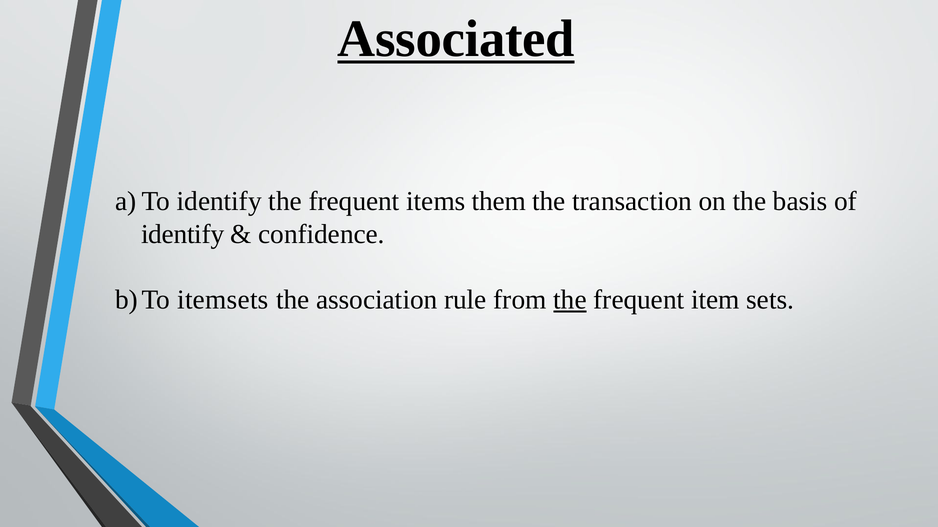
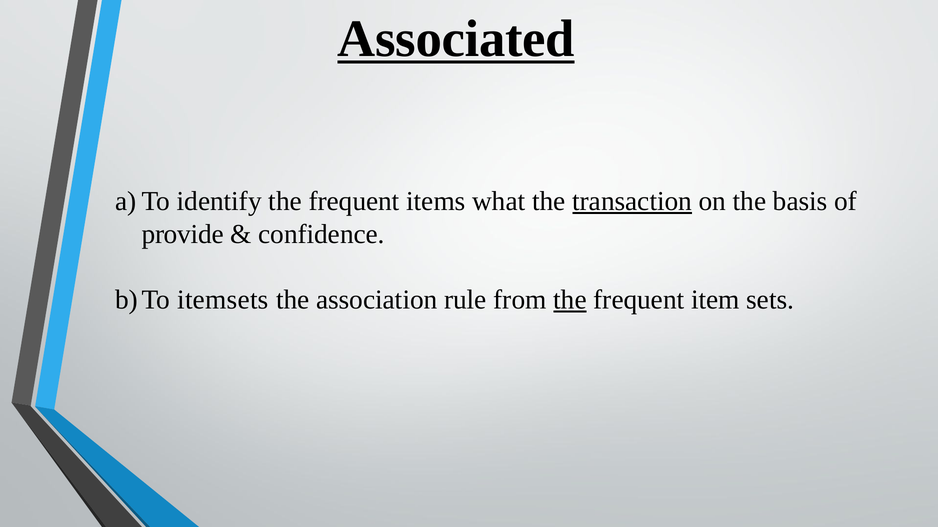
them: them -> what (499, 202)
transaction underline: none -> present (632, 202)
identify: identify -> provide (183, 234)
